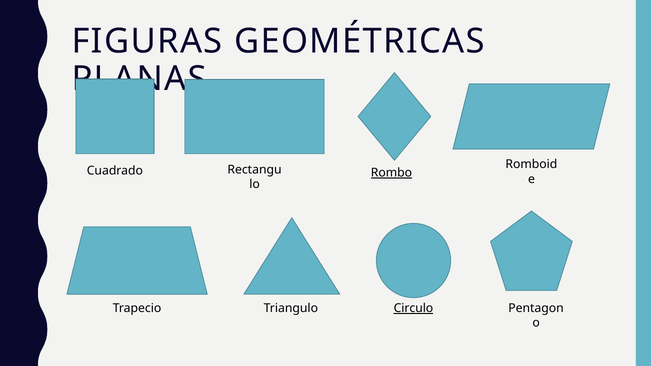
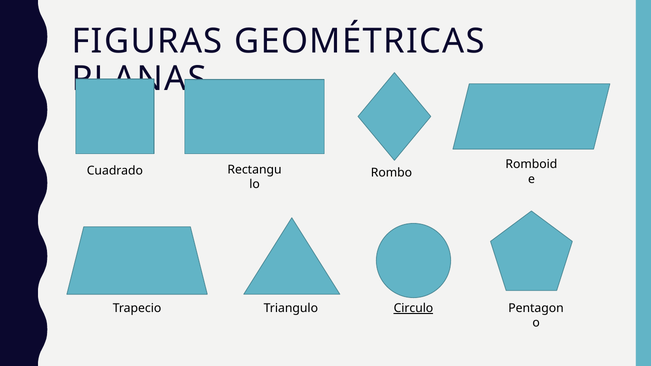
Rombo underline: present -> none (391, 173)
